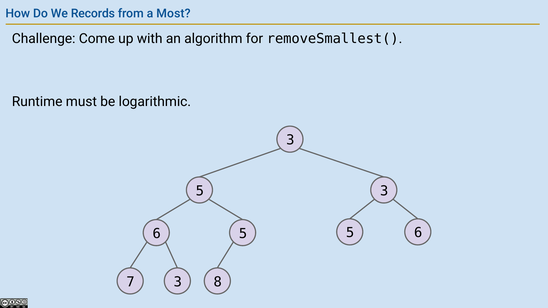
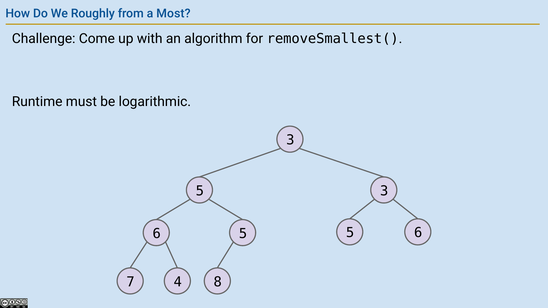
Records: Records -> Roughly (93, 14)
7 3: 3 -> 4 (178, 282)
